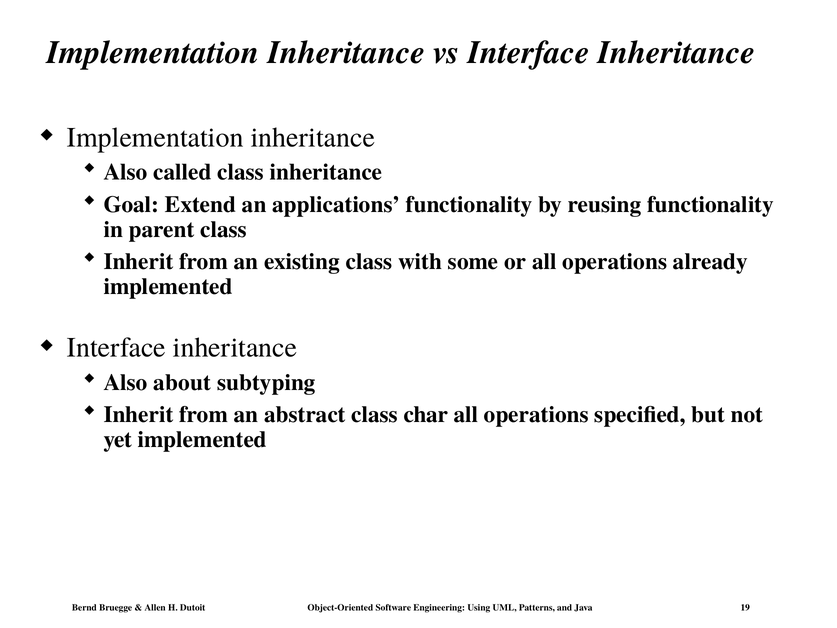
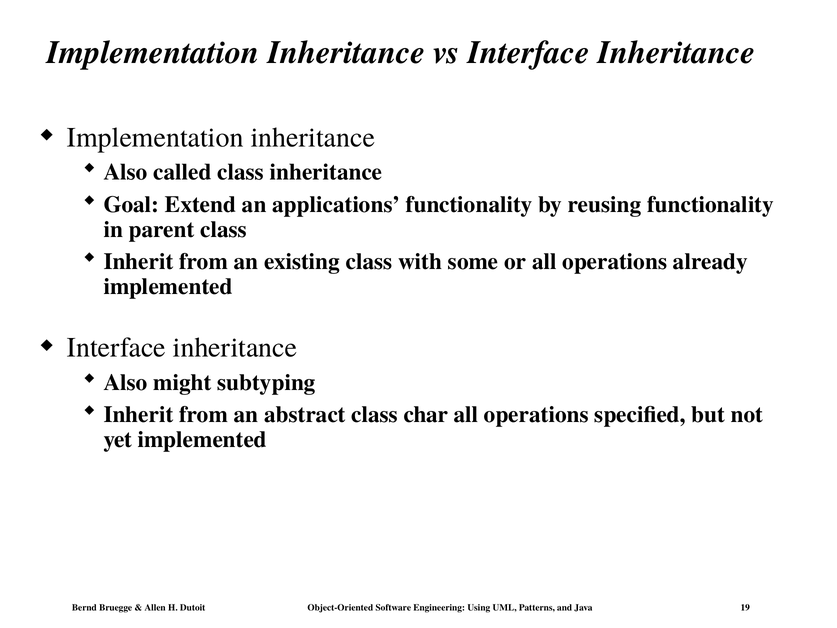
about: about -> might (182, 382)
